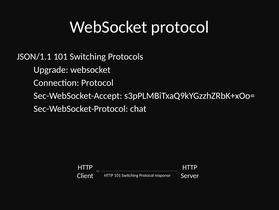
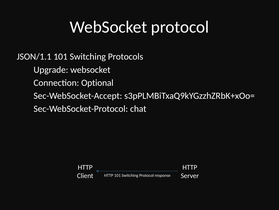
Connection Protocol: Protocol -> Optional (97, 82)
